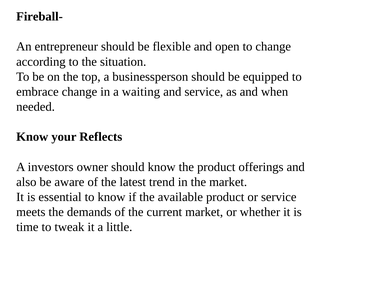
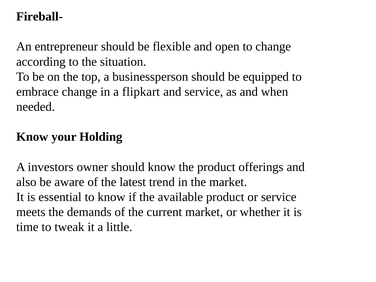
waiting: waiting -> flipkart (141, 92)
Reflects: Reflects -> Holding (101, 137)
